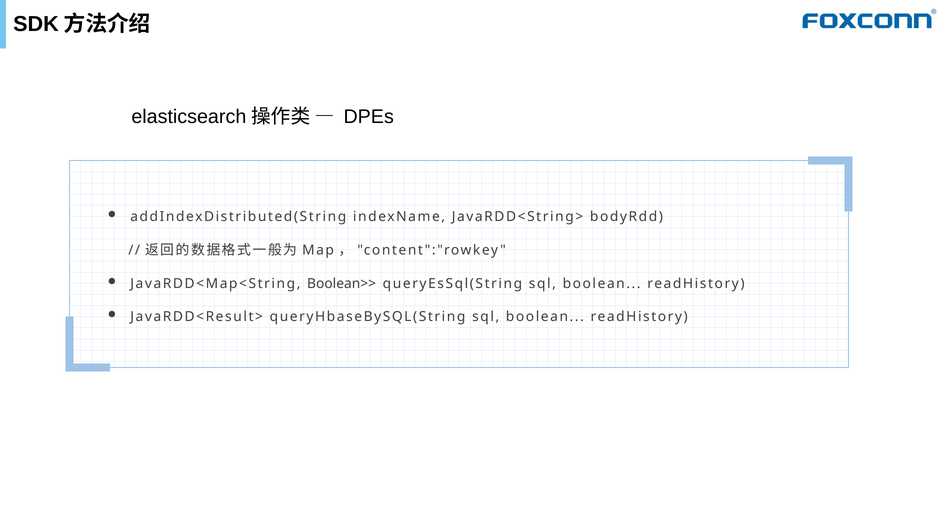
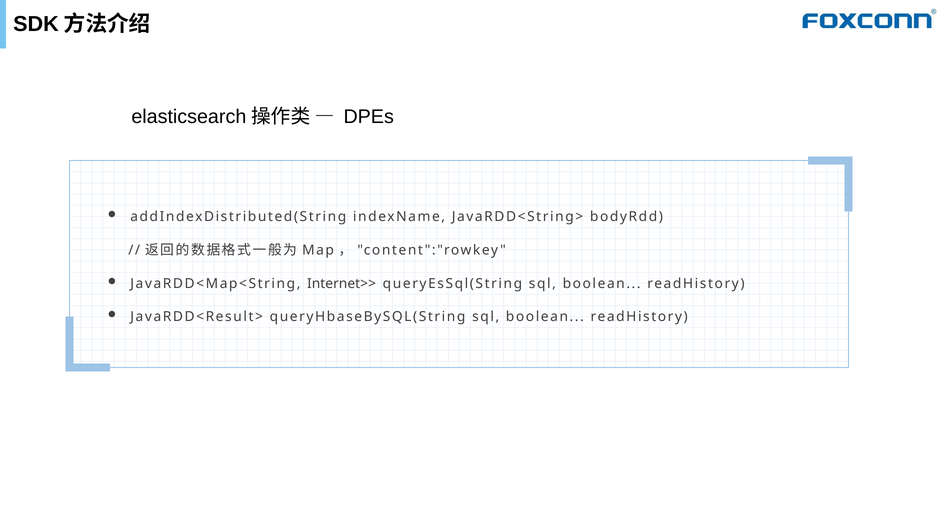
Boolean>>: Boolean>> -> Internet>> (342, 283)
